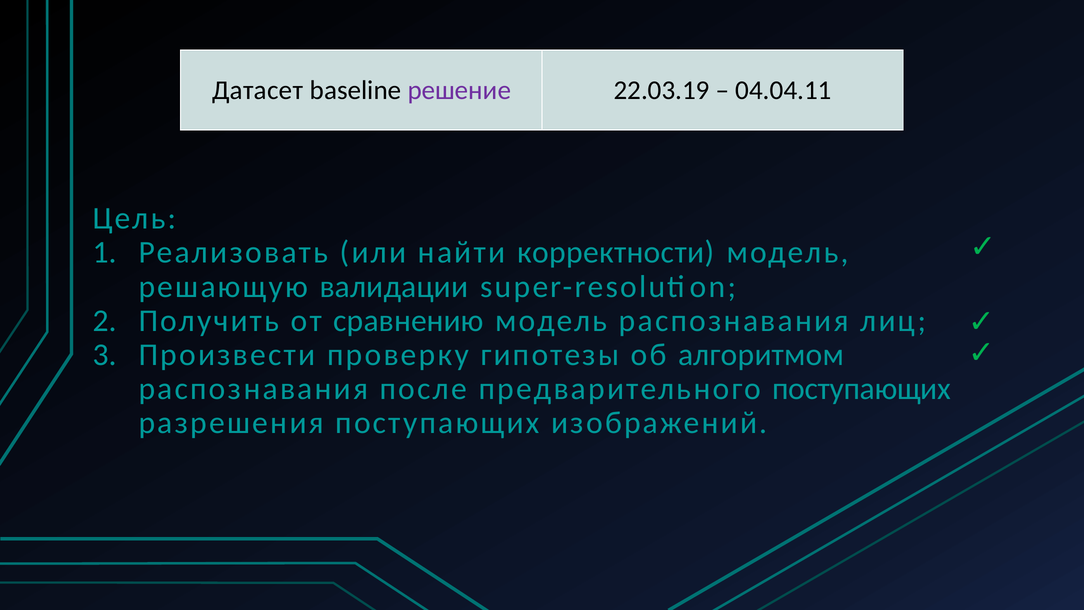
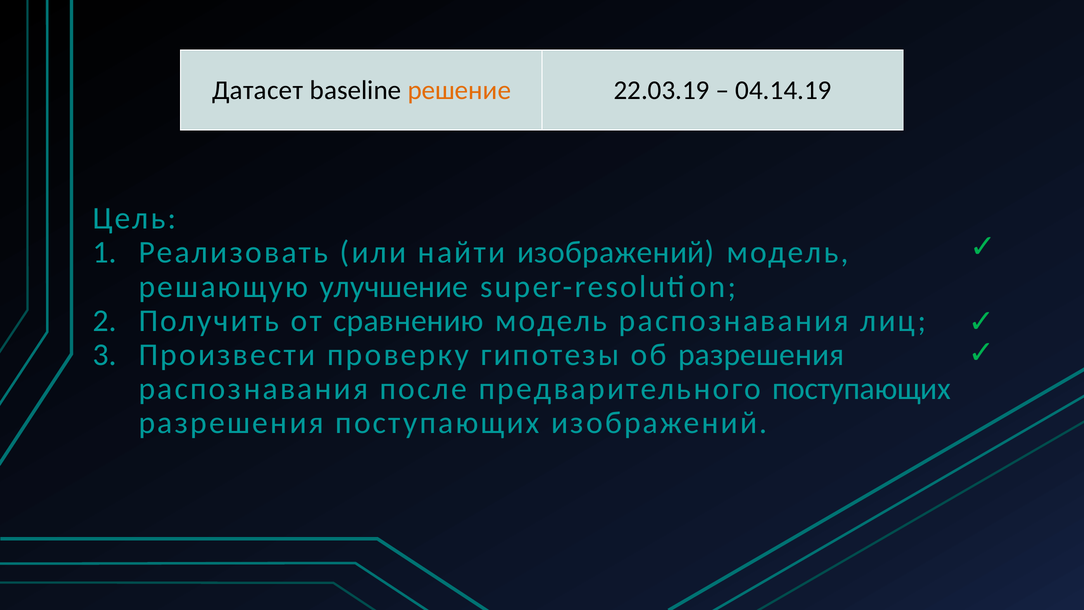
решение colour: purple -> orange (459, 90)
04.04.11: 04.04.11 -> 04.14.19 (784, 90)
найти корректности: корректности -> изображений (616, 252)
валидации: валидации -> улучшение (394, 287)
об алгоритмом: алгоритмом -> разрешения (761, 355)
